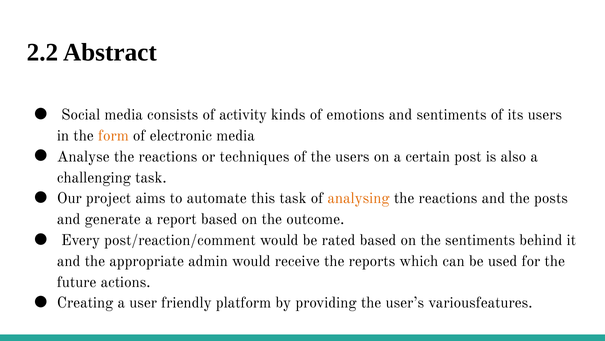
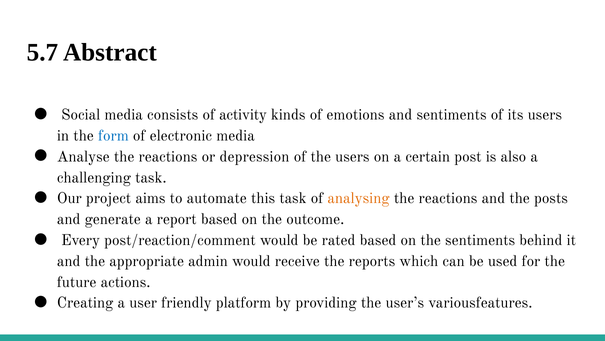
2.2: 2.2 -> 5.7 (42, 52)
form colour: orange -> blue (113, 135)
techniques: techniques -> depression (255, 156)
